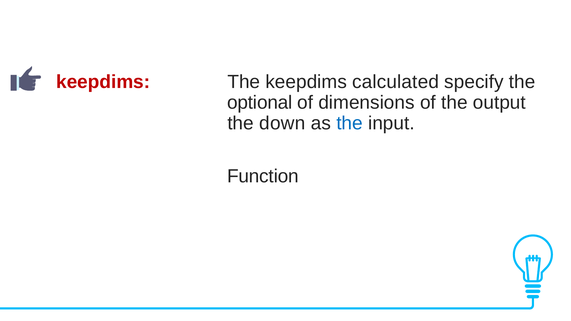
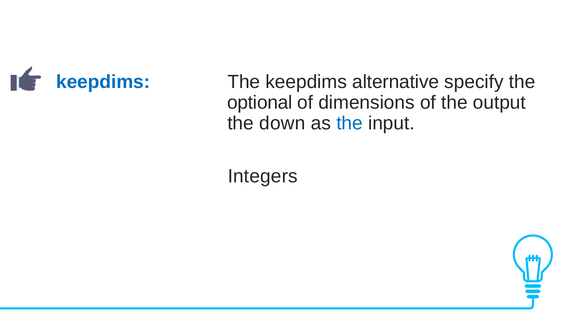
keepdims colour: red -> blue (103, 82)
calculated: calculated -> alternative (396, 82)
Function: Function -> Integers (263, 176)
